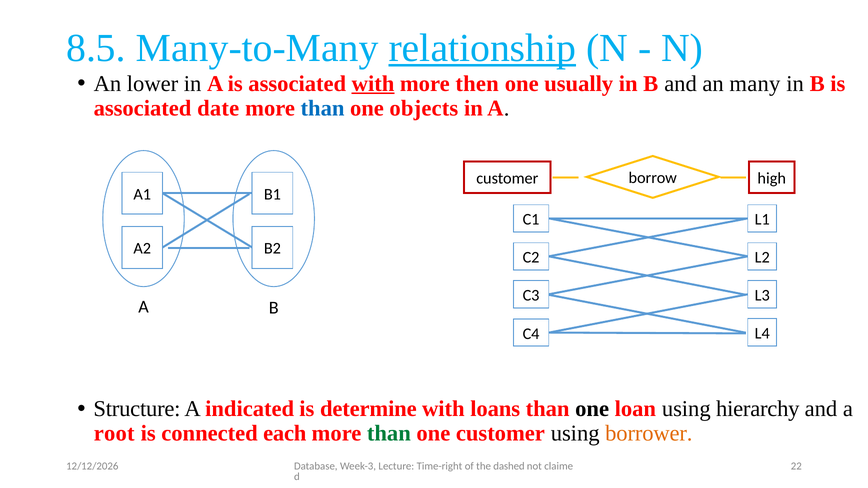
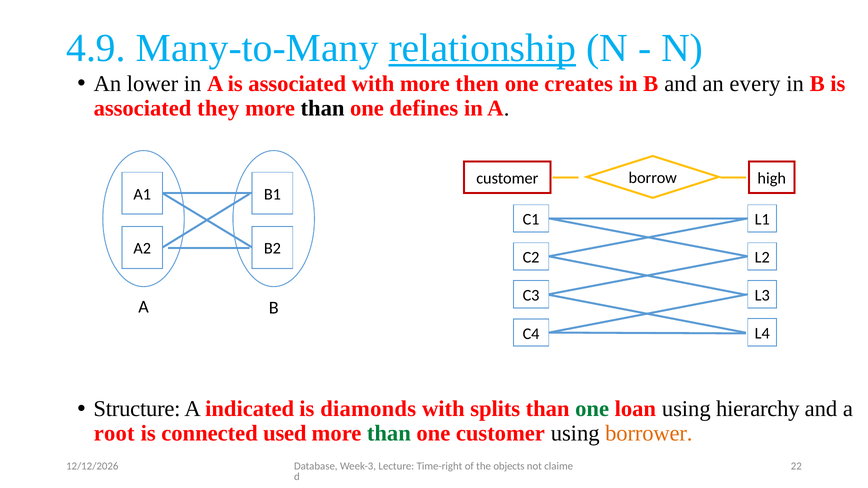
8.5: 8.5 -> 4.9 (96, 48)
with underline: present -> none (373, 84)
usually: usually -> creates (579, 84)
many: many -> every (755, 84)
date: date -> they (218, 108)
than colour: blue -> black (323, 108)
objects: objects -> defines (424, 108)
determine: determine -> diamonds (368, 409)
loans: loans -> splits (495, 409)
one colour: black -> green (592, 409)
each: each -> used (285, 434)
dashed: dashed -> objects (509, 466)
